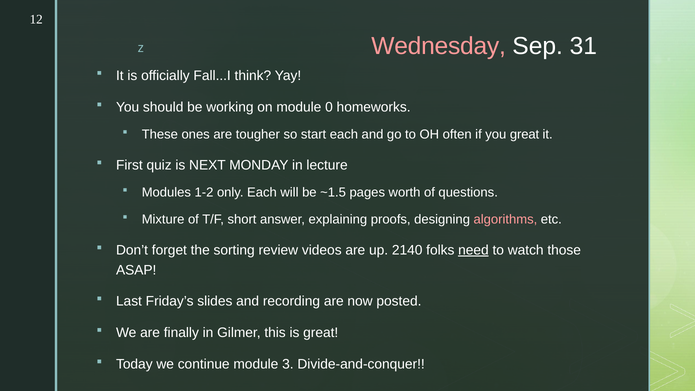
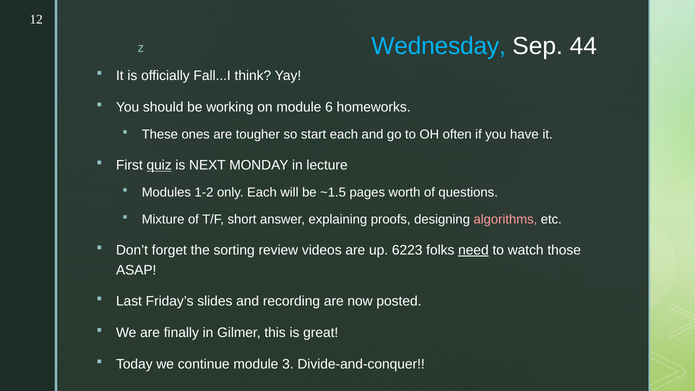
Wednesday colour: pink -> light blue (439, 46)
31: 31 -> 44 (583, 46)
0: 0 -> 6 (329, 107)
you great: great -> have (524, 134)
quiz underline: none -> present (159, 165)
2140: 2140 -> 6223 (407, 250)
